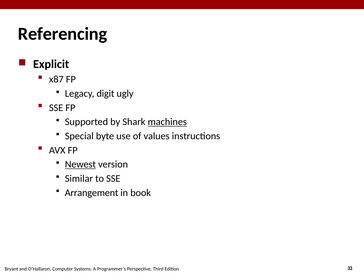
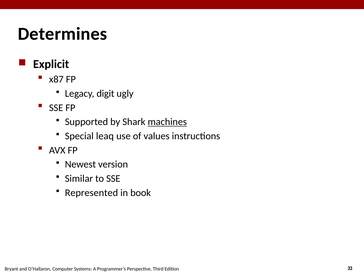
Referencing: Referencing -> Determines (62, 34)
byte: byte -> leaq (105, 136)
Newest underline: present -> none (80, 164)
Arrangement: Arrangement -> Represented (91, 193)
